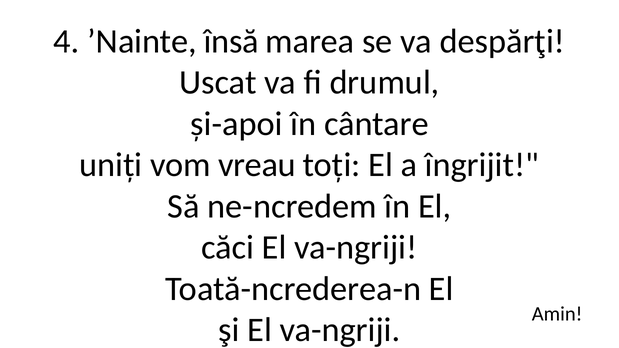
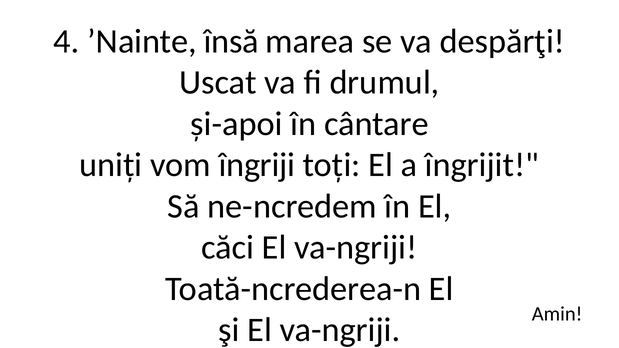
vreau: vreau -> îngriji (257, 165)
